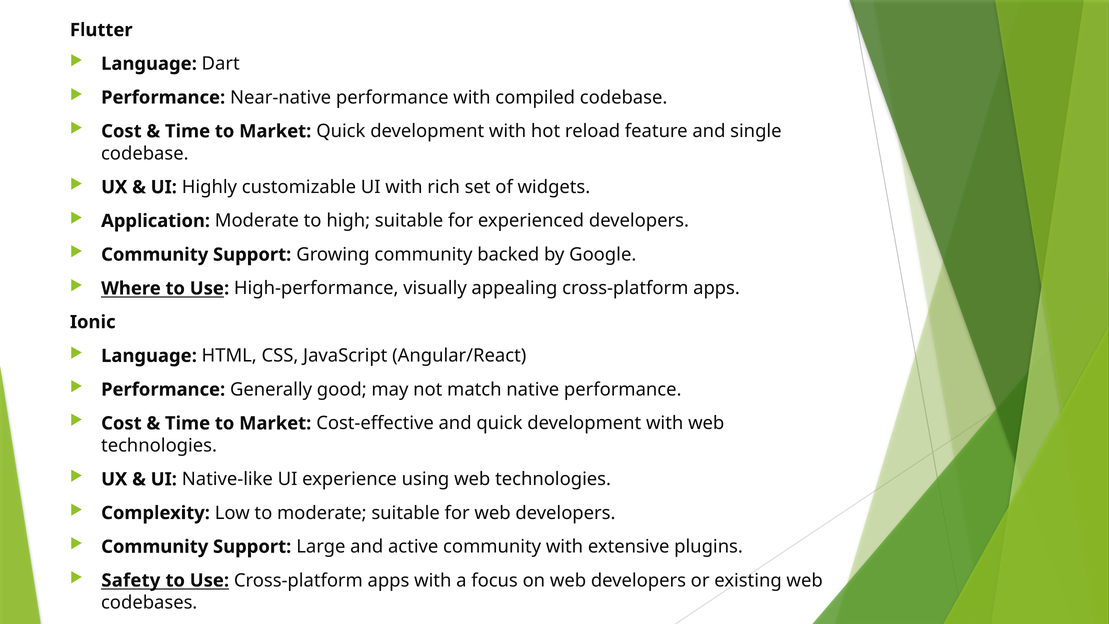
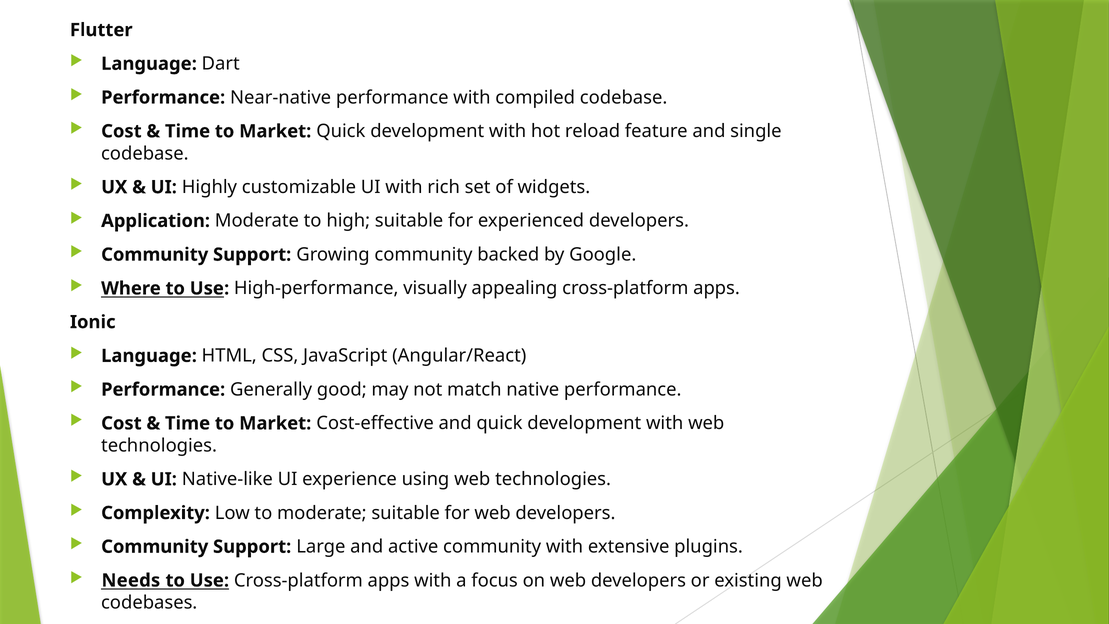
Safety: Safety -> Needs (131, 580)
